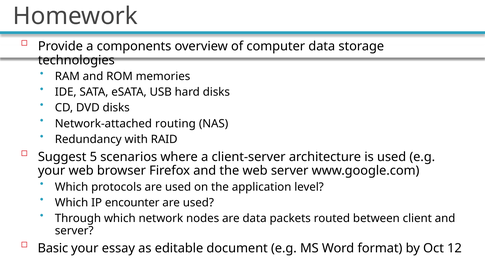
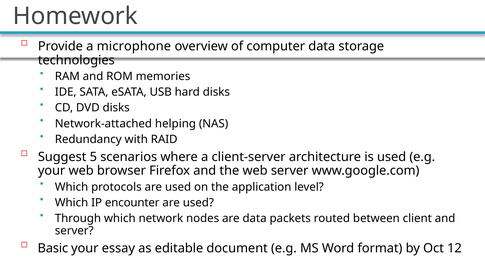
components: components -> microphone (134, 46)
routing: routing -> helping (175, 123)
